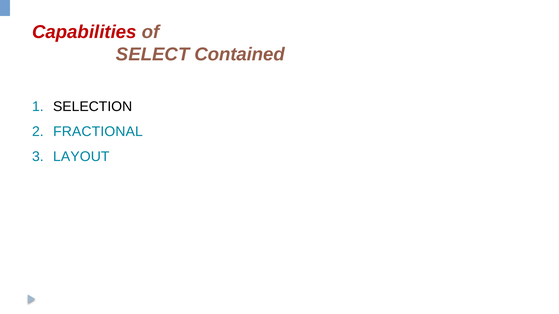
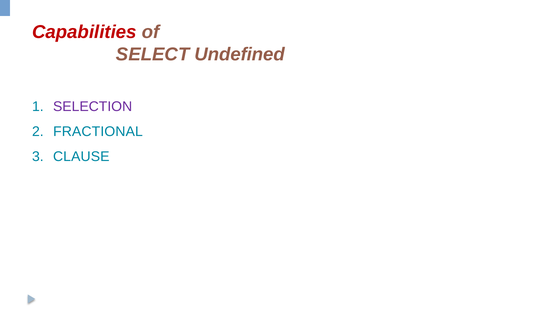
Contained: Contained -> Undefined (240, 54)
SELECTION colour: black -> purple (93, 107)
LAYOUT: LAYOUT -> CLAUSE (81, 157)
